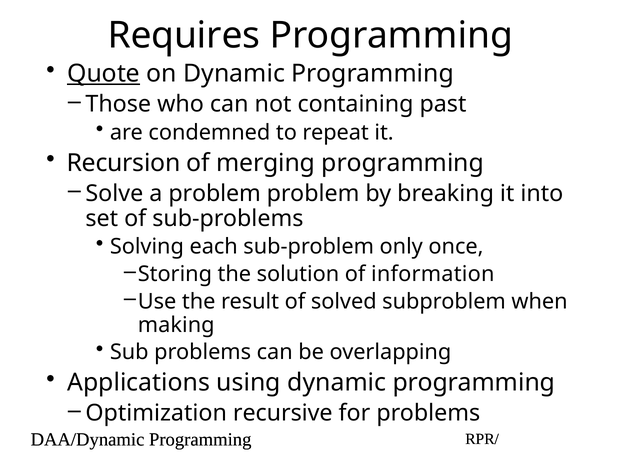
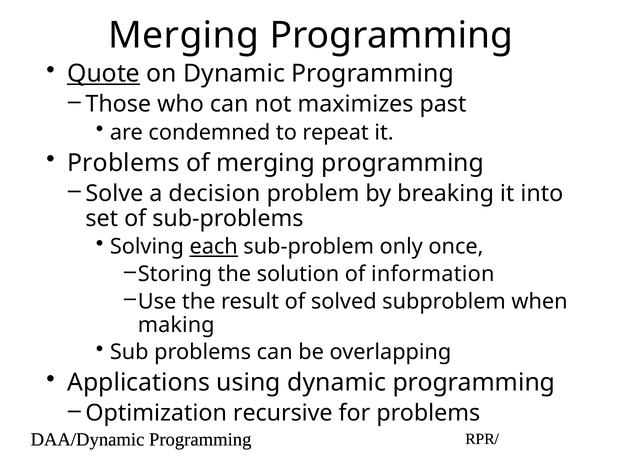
Requires: Requires -> Merging (184, 35)
containing: containing -> maximizes (356, 104)
Recursion: Recursion -> Problems (123, 163)
a problem: problem -> decision (214, 194)
each underline: none -> present (214, 247)
